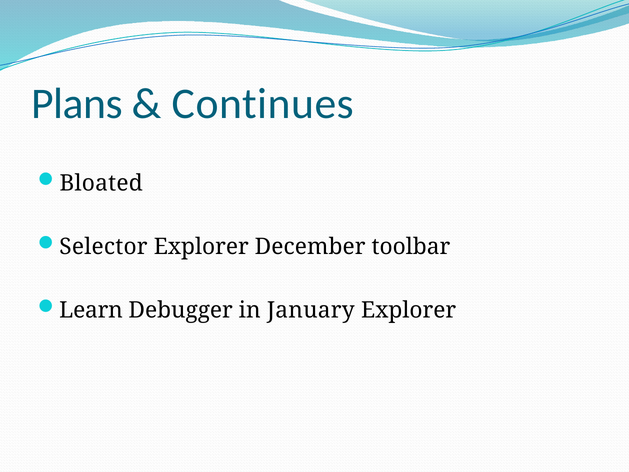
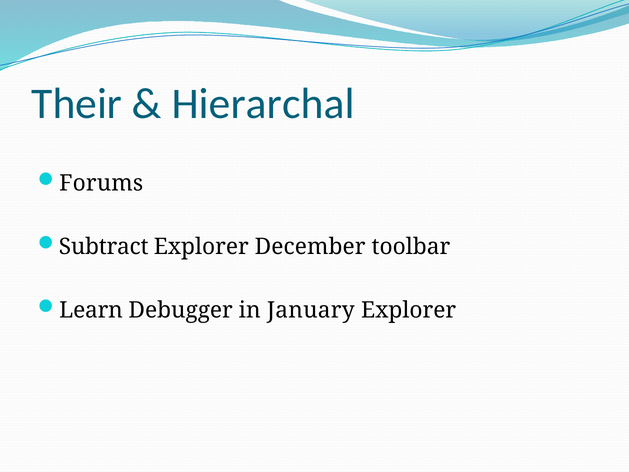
Plans: Plans -> Their (77, 104)
Continues: Continues -> Hierarchal (263, 104)
Bloated: Bloated -> Forums (101, 183)
Selector: Selector -> Subtract (104, 247)
